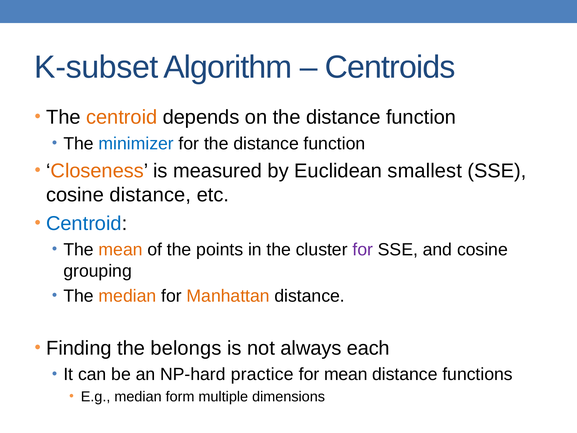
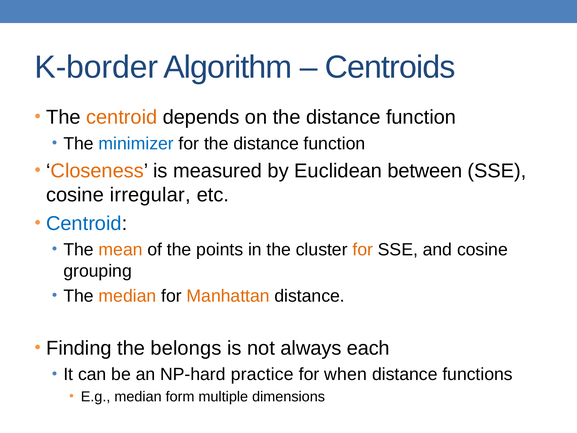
K-subset: K-subset -> K-border (96, 67)
smallest: smallest -> between (425, 171)
cosine distance: distance -> irregular (150, 195)
for colour: purple -> orange (363, 250)
for mean: mean -> when (346, 374)
